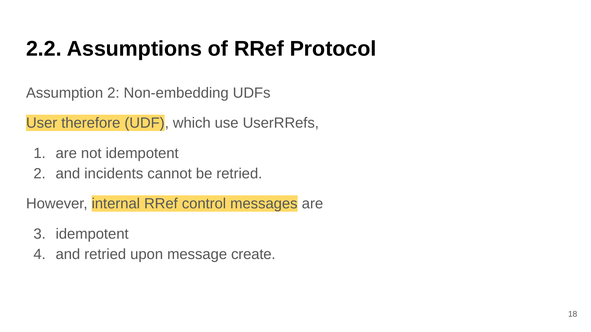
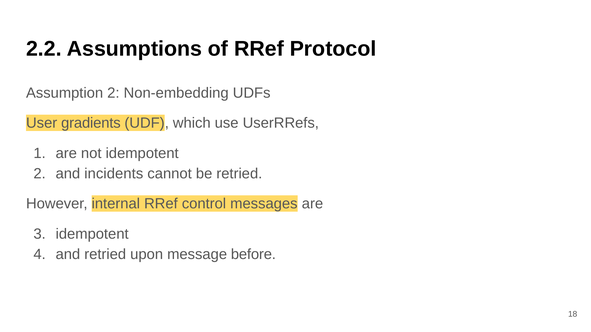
therefore: therefore -> gradients (91, 123)
create: create -> before (253, 255)
